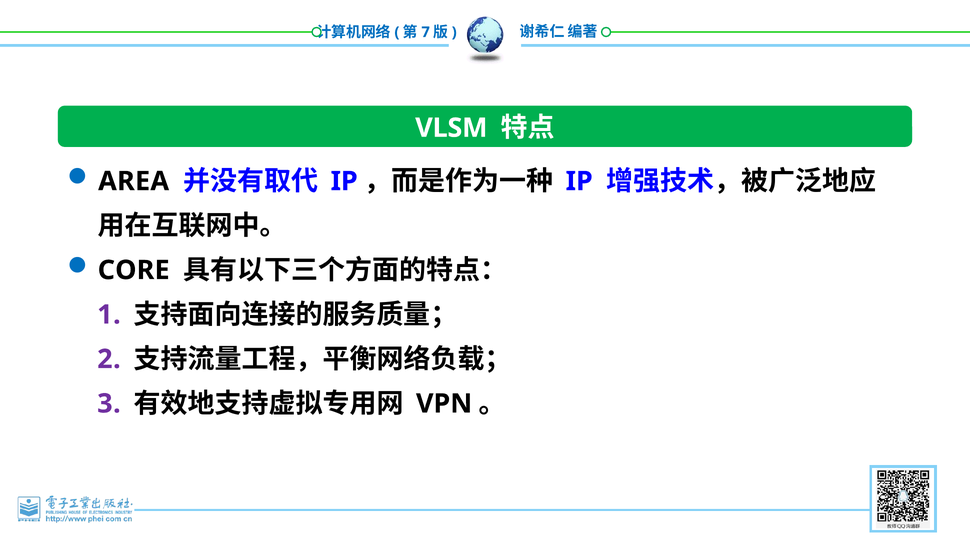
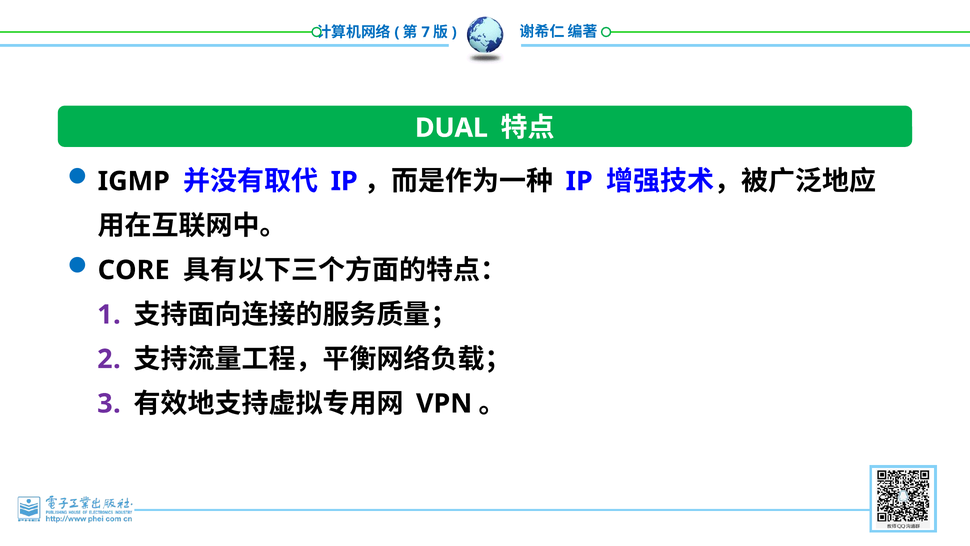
VLSM: VLSM -> DUAL (451, 128)
AREA: AREA -> IGMP (134, 181)
